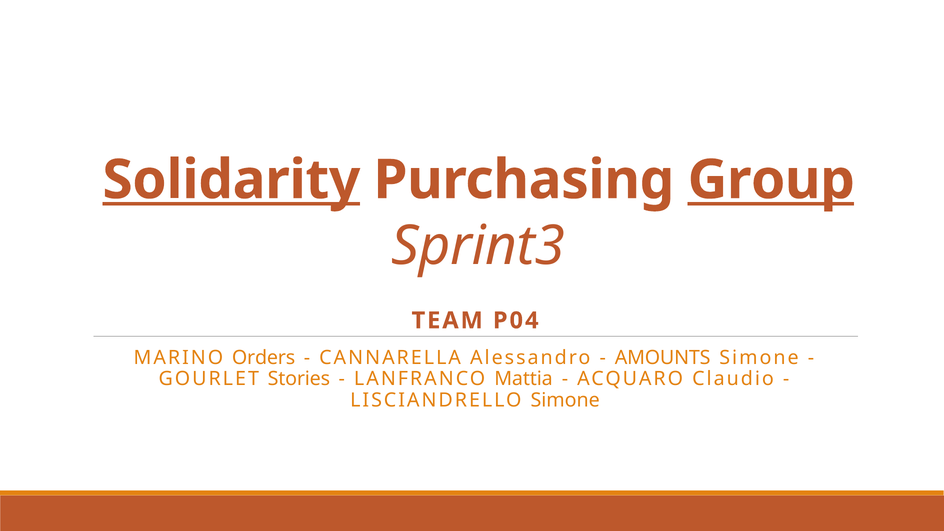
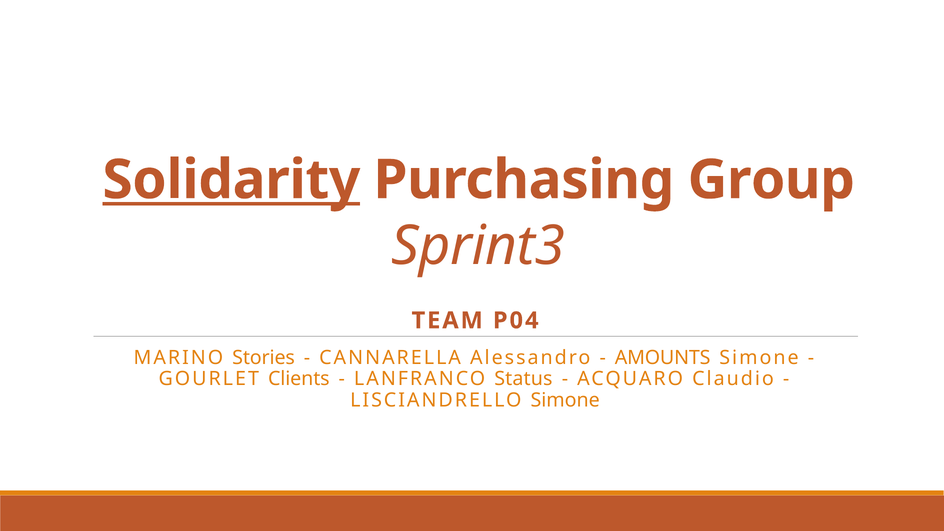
Group underline: present -> none (771, 180)
Orders: Orders -> Stories (264, 358)
Stories: Stories -> Clients (299, 379)
Mattia: Mattia -> Status (523, 379)
